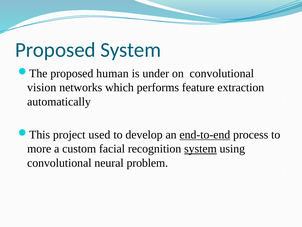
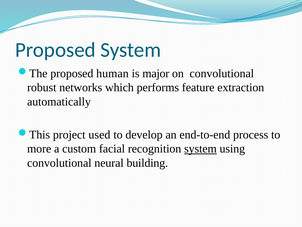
under: under -> major (156, 73)
vision: vision -> robust (42, 87)
end-to-end underline: present -> none (205, 134)
problem: problem -> building (147, 163)
